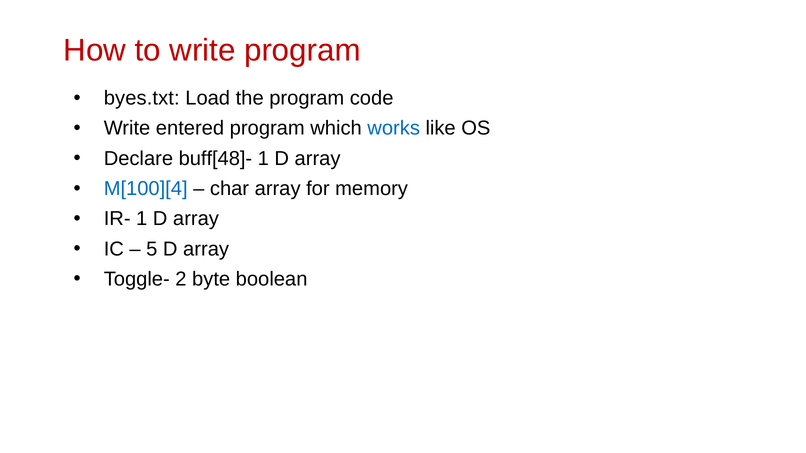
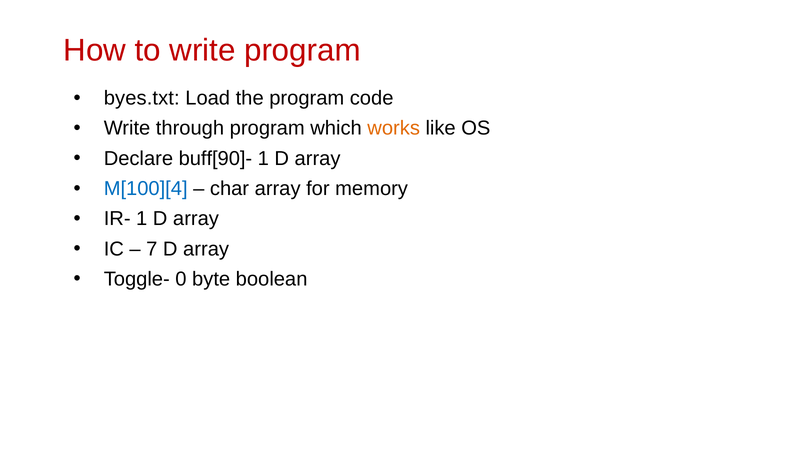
entered: entered -> through (190, 128)
works colour: blue -> orange (394, 128)
buff[48]-: buff[48]- -> buff[90]- (215, 159)
5: 5 -> 7 (152, 249)
2: 2 -> 0 (181, 279)
